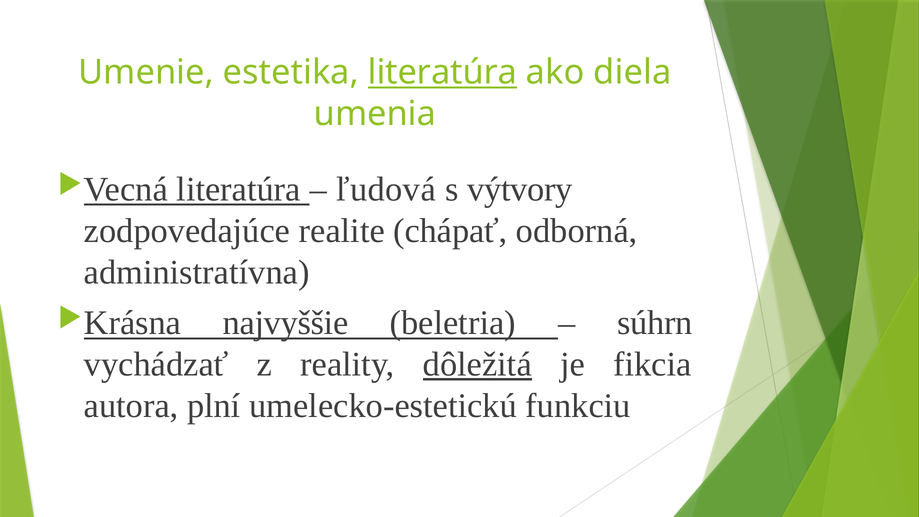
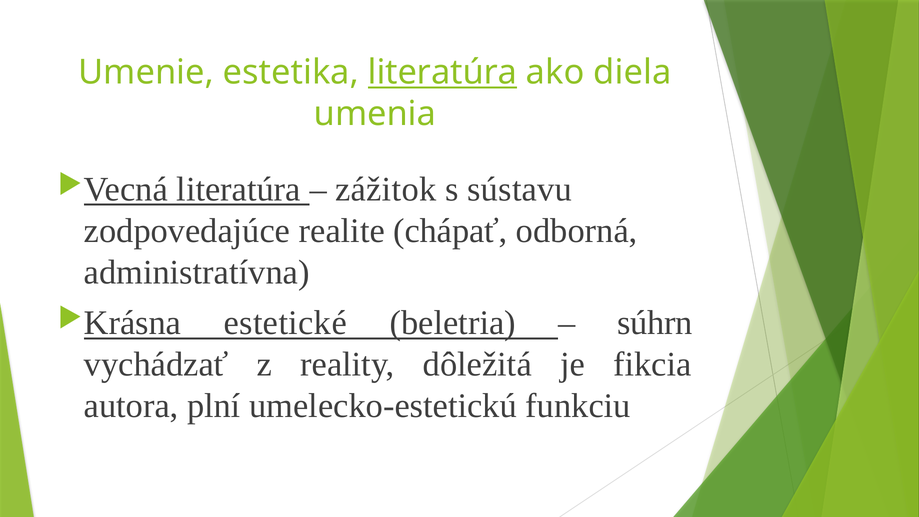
ľudová: ľudová -> zážitok (386, 189)
výtvory: výtvory -> sústavu (520, 189)
najvyššie: najvyššie -> estetické (285, 323)
dôležitá underline: present -> none (477, 364)
